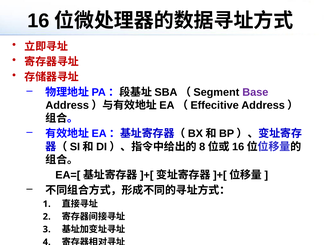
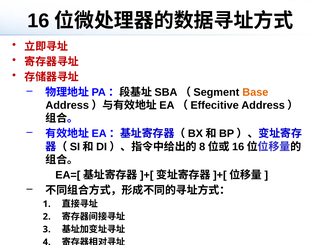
Base colour: purple -> orange (255, 92)
